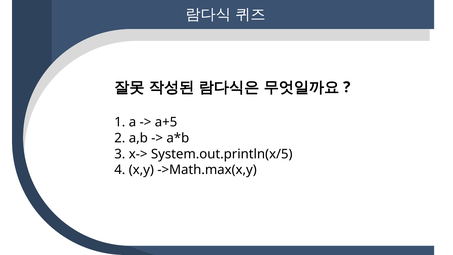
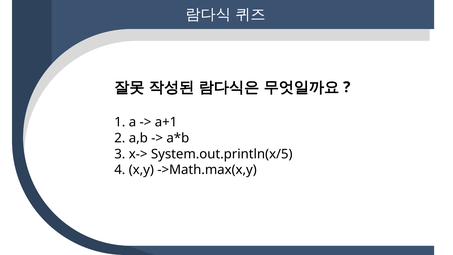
a+5: a+5 -> a+1 (166, 122)
